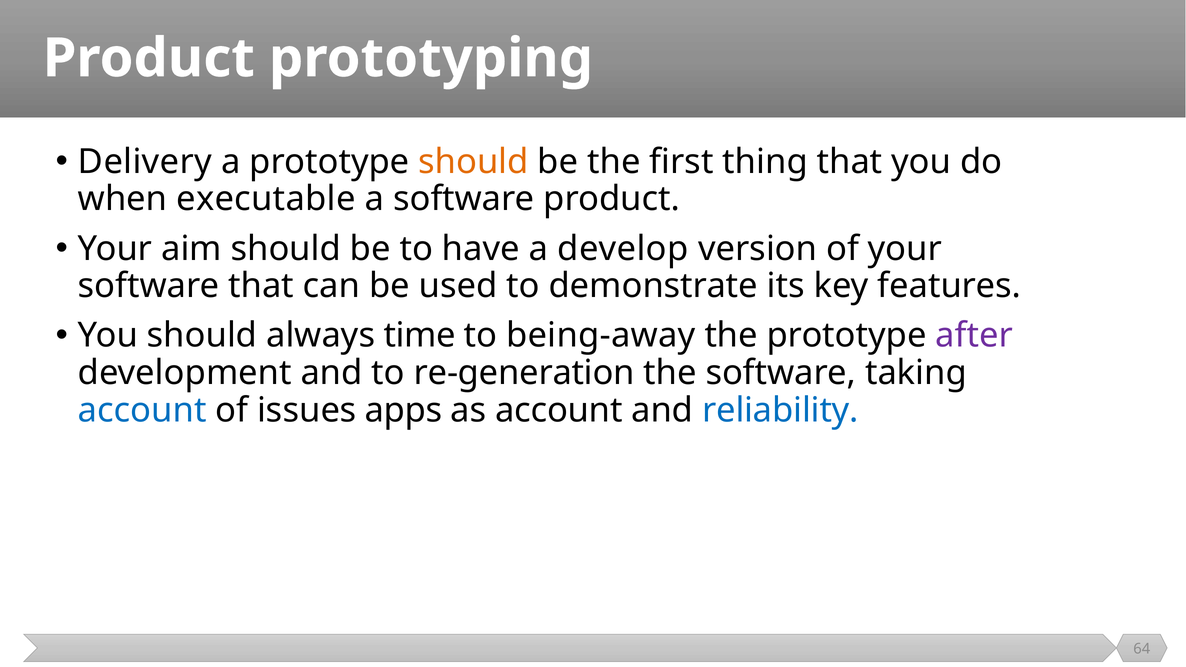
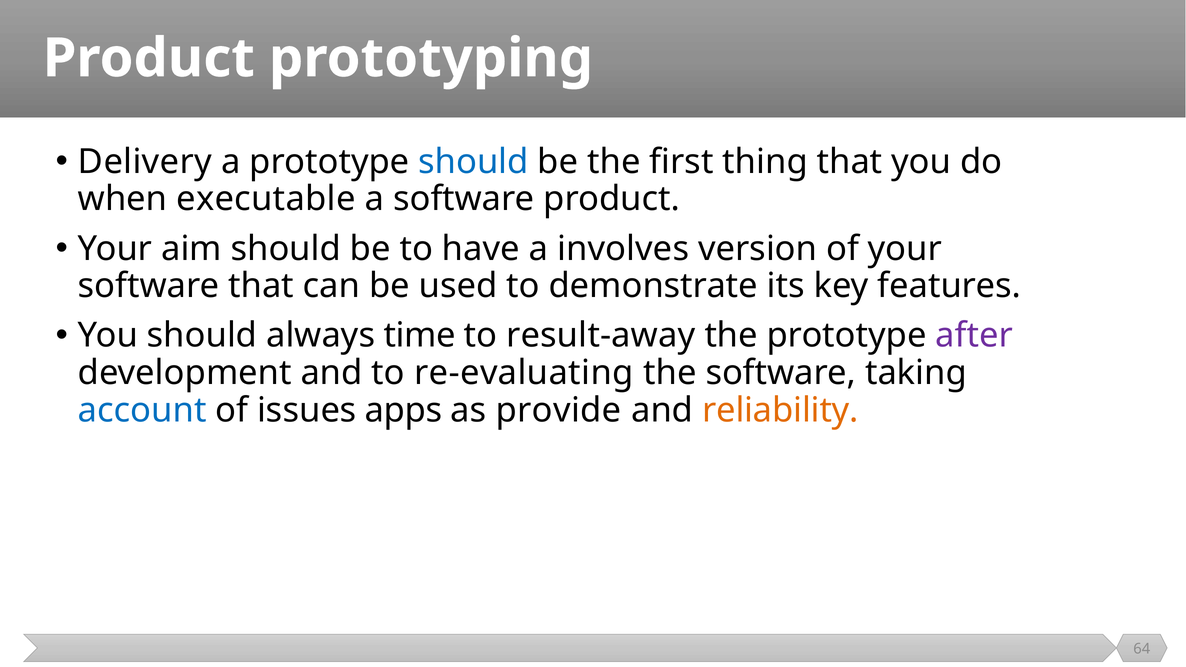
should colour: orange -> blue (473, 162)
develop: develop -> involves (623, 249)
being-away: being-away -> result-away (601, 336)
re-generation: re-generation -> re-evaluating (524, 373)
as account: account -> provide (558, 410)
reliability colour: blue -> orange (780, 410)
